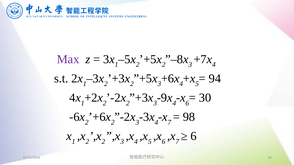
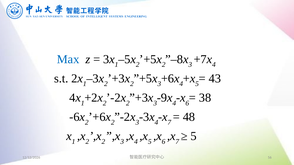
Max colour: purple -> blue (68, 59)
94: 94 -> 43 (215, 79)
30: 30 -> 38 (205, 98)
98: 98 -> 48 (189, 117)
6: 6 -> 5 (194, 136)
